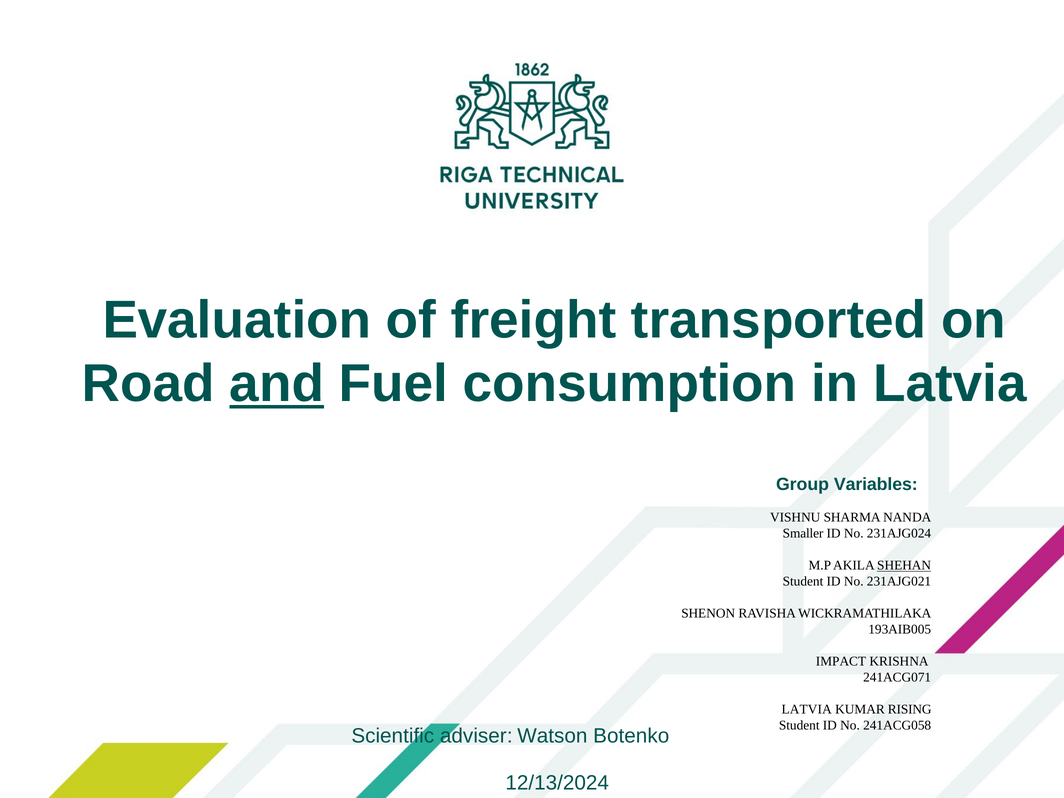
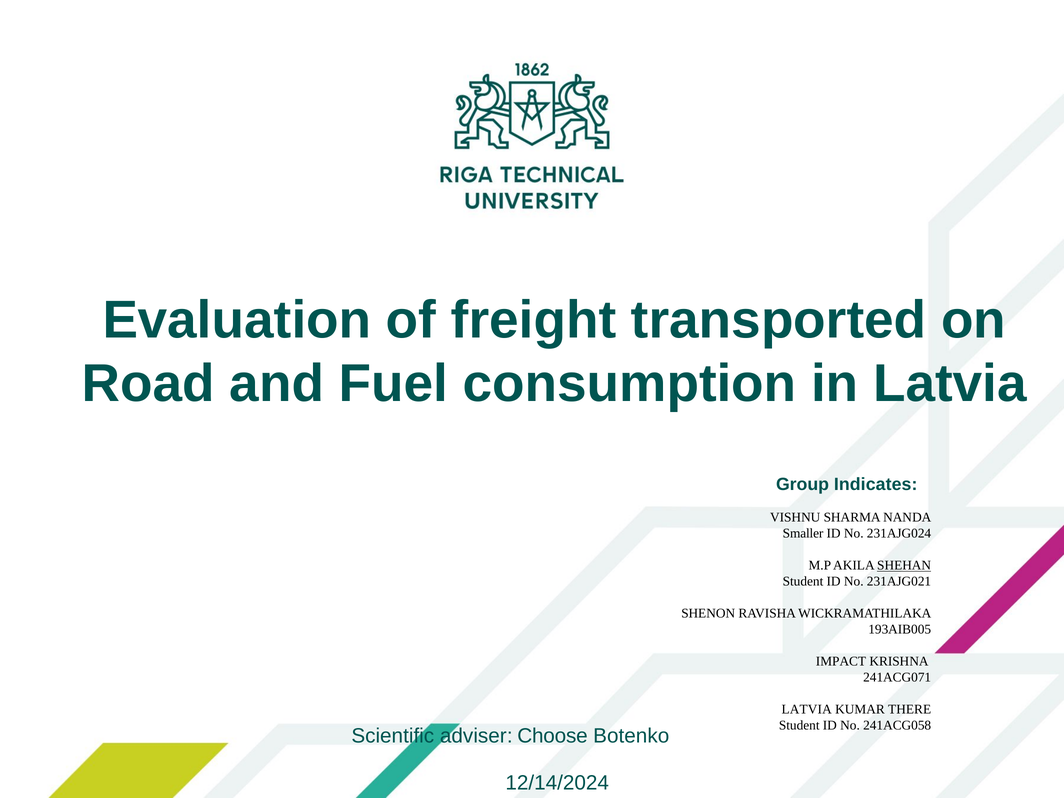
and underline: present -> none (277, 384)
Variables: Variables -> Indicates (876, 484)
RISING: RISING -> THERE (910, 710)
Watson: Watson -> Choose (552, 736)
12/13/2024: 12/13/2024 -> 12/14/2024 (557, 783)
